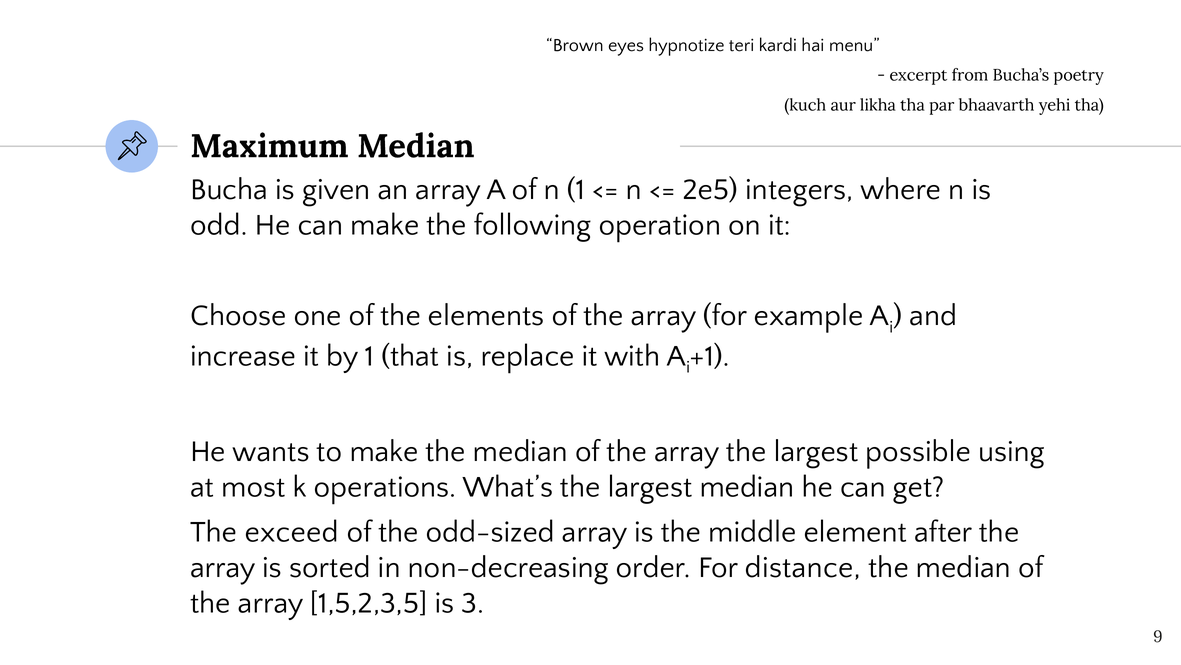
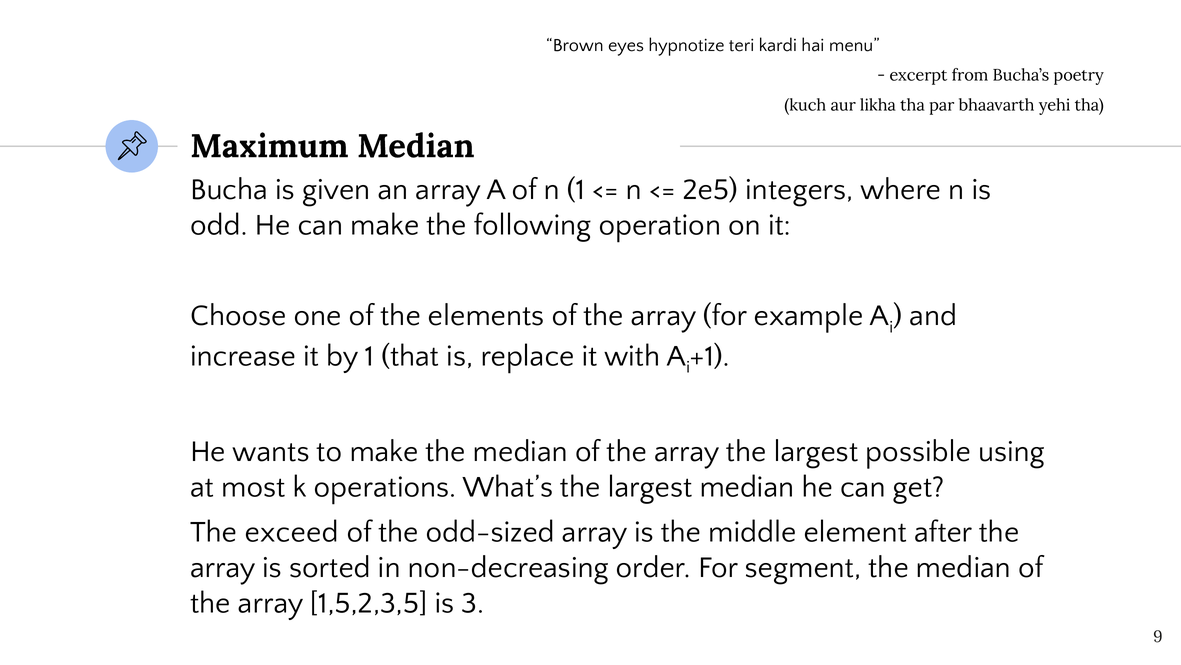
distance: distance -> segment (803, 567)
